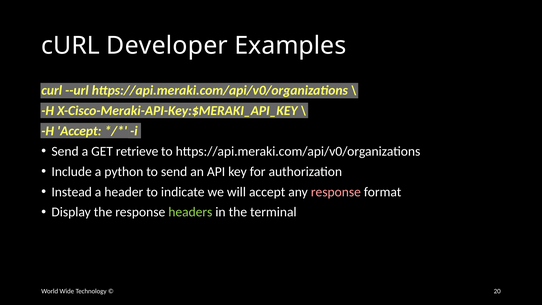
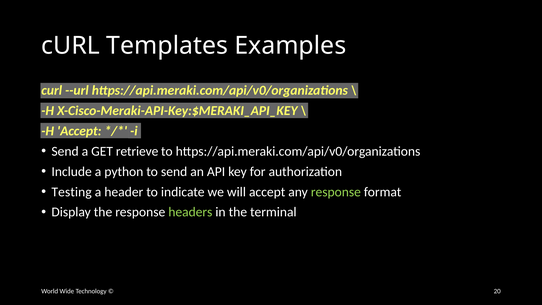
Developer: Developer -> Templates (167, 46)
Instead: Instead -> Testing (72, 192)
response colour: pink -> light green (336, 192)
